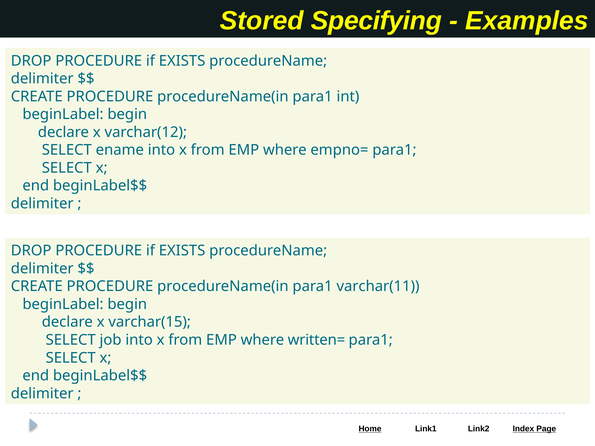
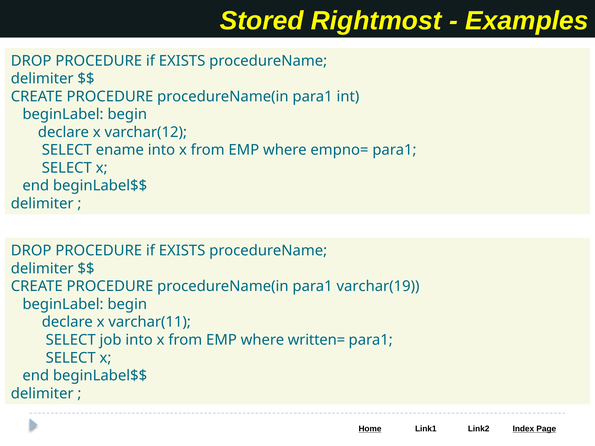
Specifying: Specifying -> Rightmost (376, 21)
varchar(11: varchar(11 -> varchar(19 (378, 287)
varchar(15: varchar(15 -> varchar(11 (150, 322)
